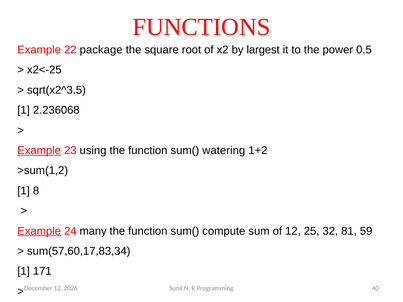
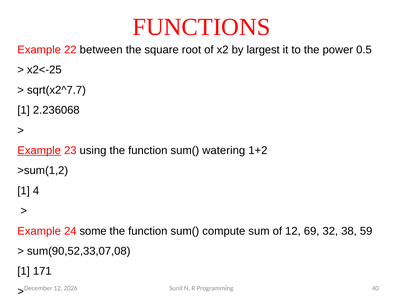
package: package -> between (101, 50)
sqrt(x2^3.5: sqrt(x2^3.5 -> sqrt(x2^7.7 (56, 90)
8: 8 -> 4 (36, 191)
Example underline: present -> none (39, 231)
many: many -> some (93, 231)
25: 25 -> 69 (312, 231)
81: 81 -> 38 (349, 231)
sum(57,60,17,83,34: sum(57,60,17,83,34 -> sum(90,52,33,07,08 (79, 251)
